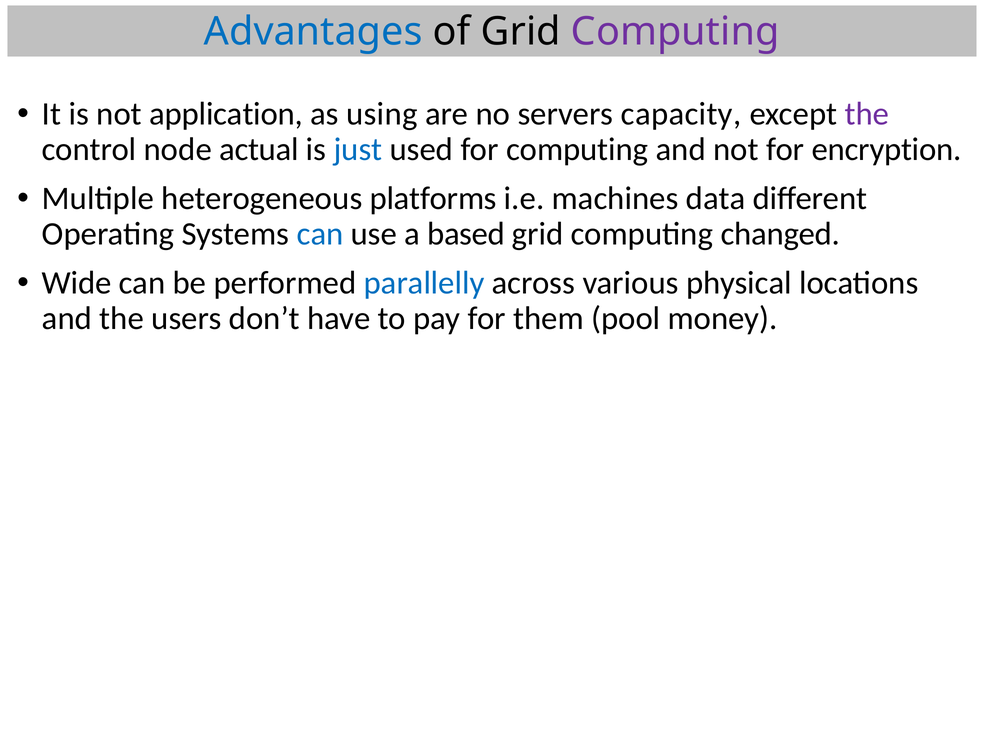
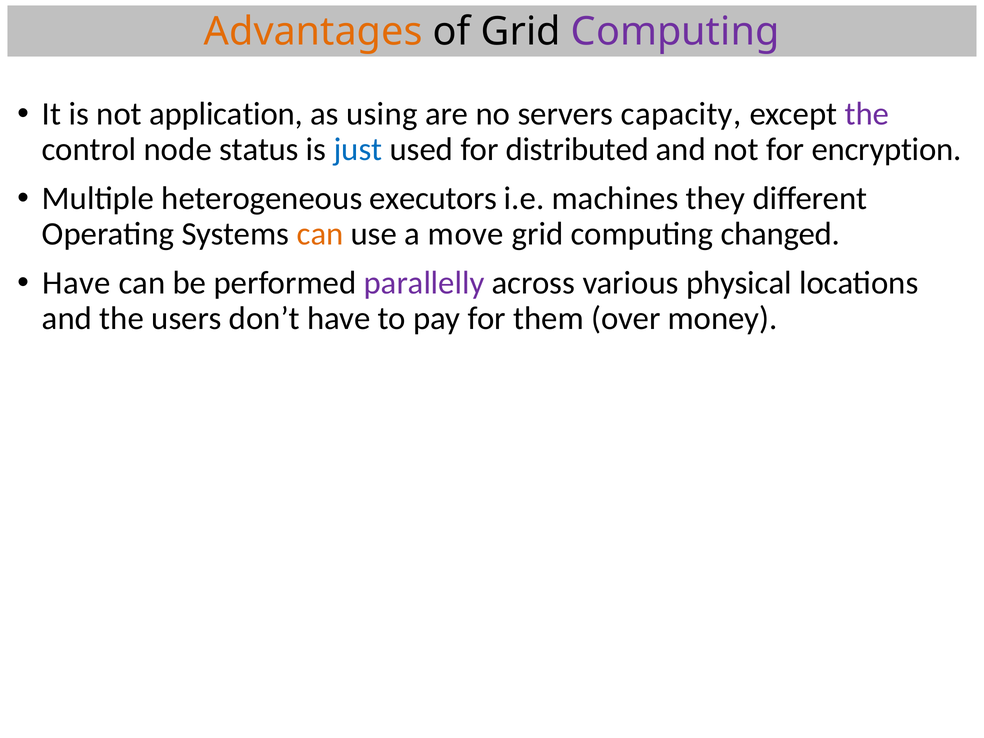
Advantages colour: blue -> orange (313, 32)
actual: actual -> status (259, 149)
for computing: computing -> distributed (577, 149)
platforms: platforms -> executors (433, 199)
data: data -> they (716, 199)
can colour: blue -> orange (320, 234)
based: based -> move (466, 234)
Wide: Wide -> Have (76, 283)
parallelly colour: blue -> purple (424, 283)
pool: pool -> over (626, 318)
